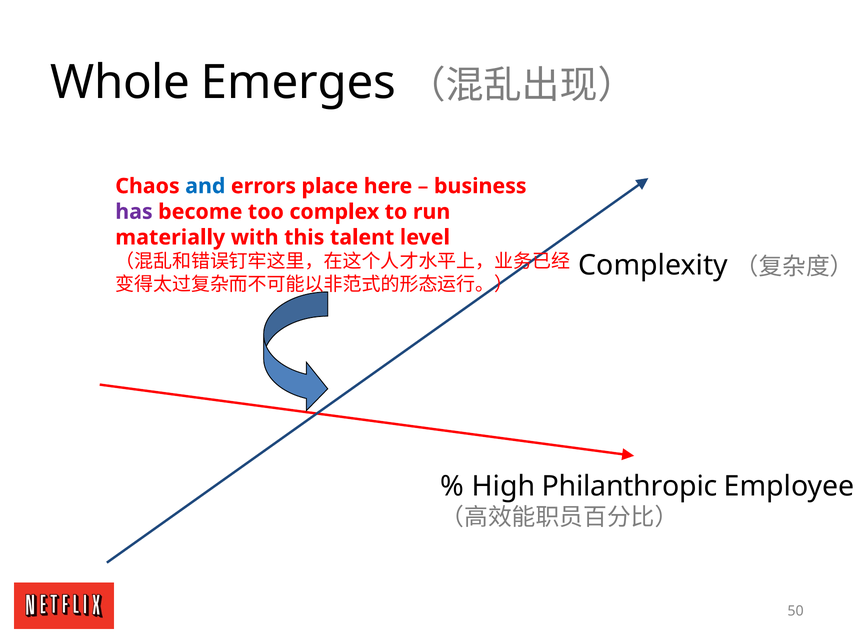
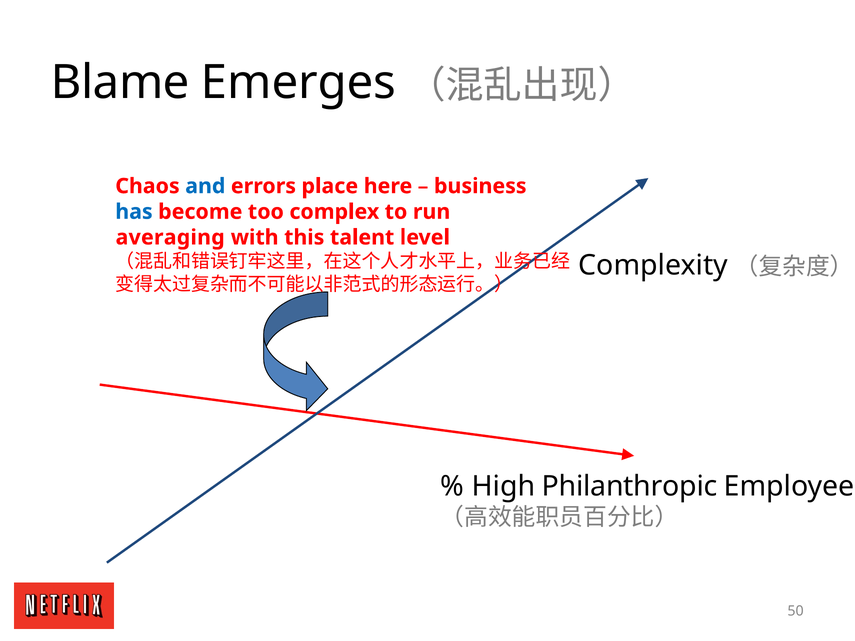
Whole: Whole -> Blame (120, 82)
has colour: purple -> blue (134, 212)
materially: materially -> averaging (170, 238)
